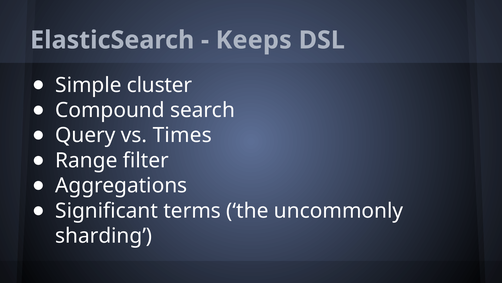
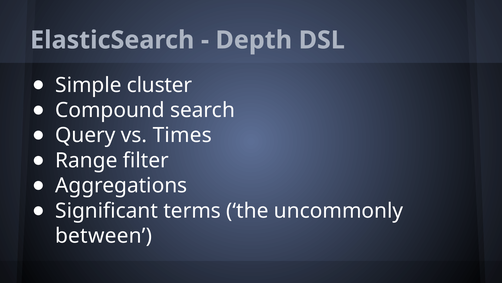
Keeps: Keeps -> Depth (254, 40)
sharding: sharding -> between (104, 236)
